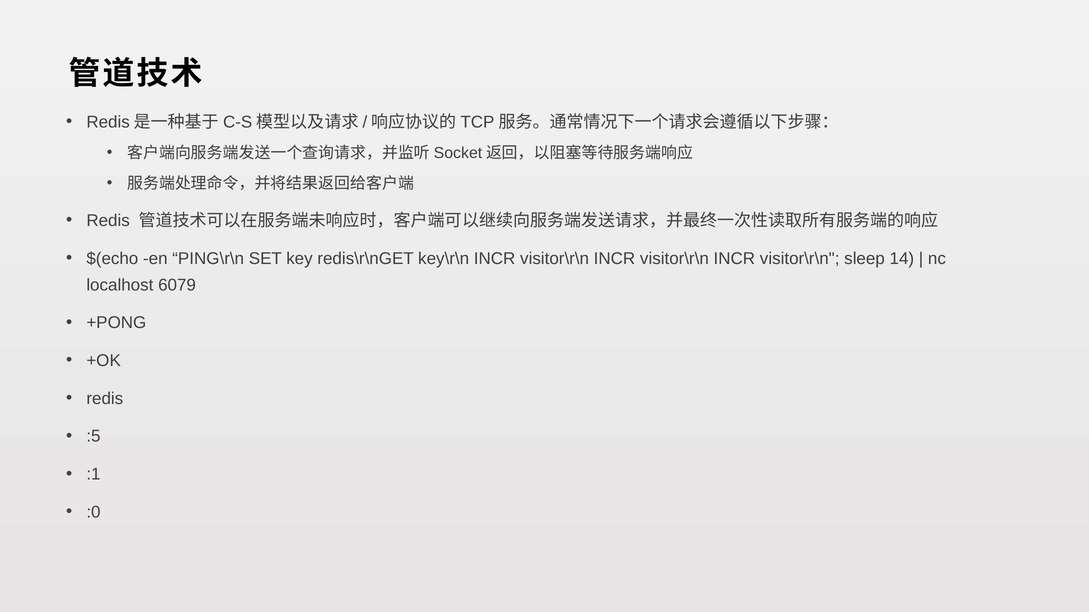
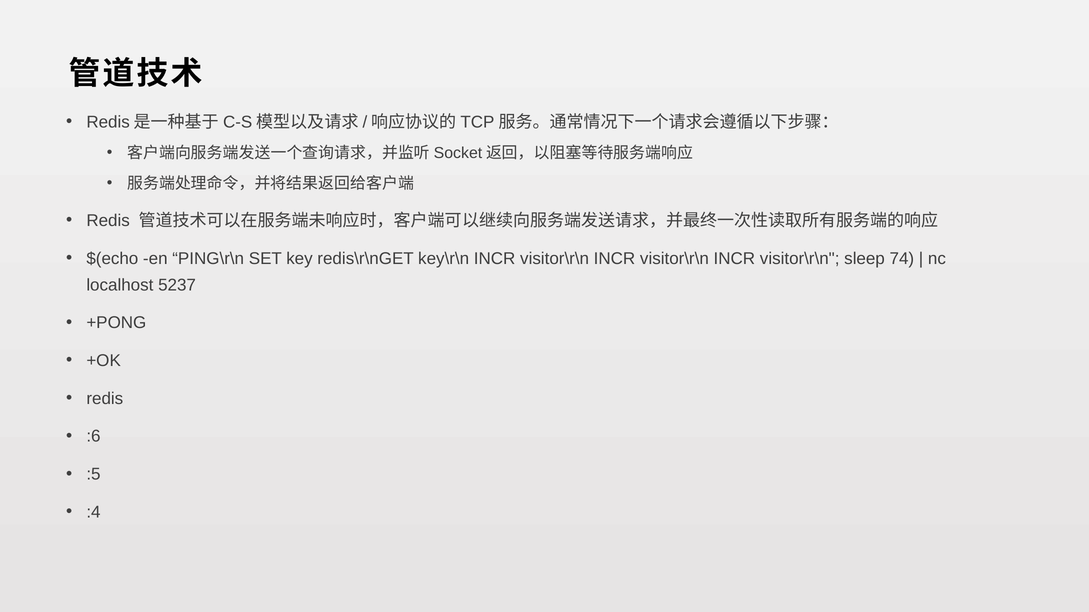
14: 14 -> 74 (902, 259)
6079: 6079 -> 5237 (177, 285)
:5: :5 -> :6 (93, 437)
:1: :1 -> :5 (93, 475)
:0: :0 -> :4 (93, 513)
